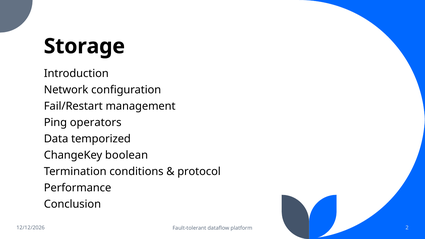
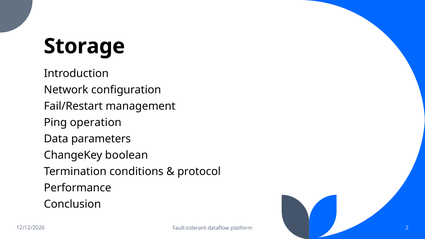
operators: operators -> operation (96, 123)
temporized: temporized -> parameters (101, 139)
